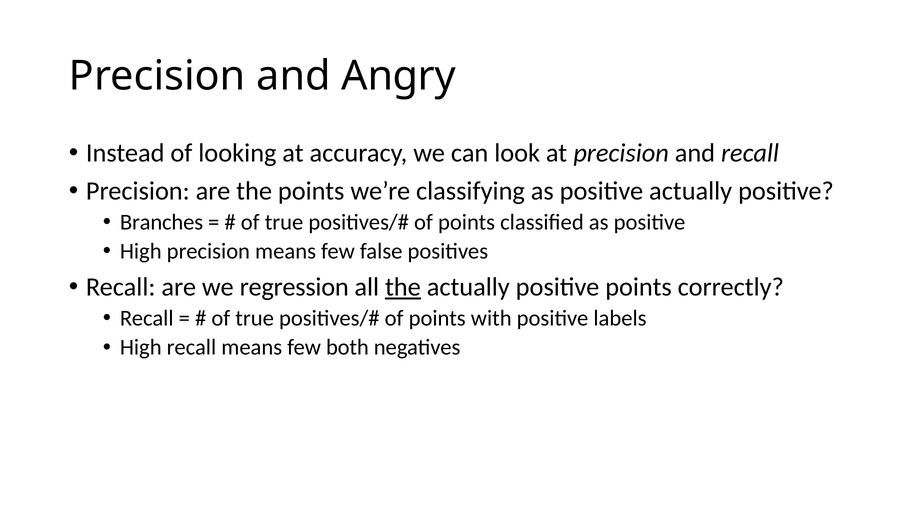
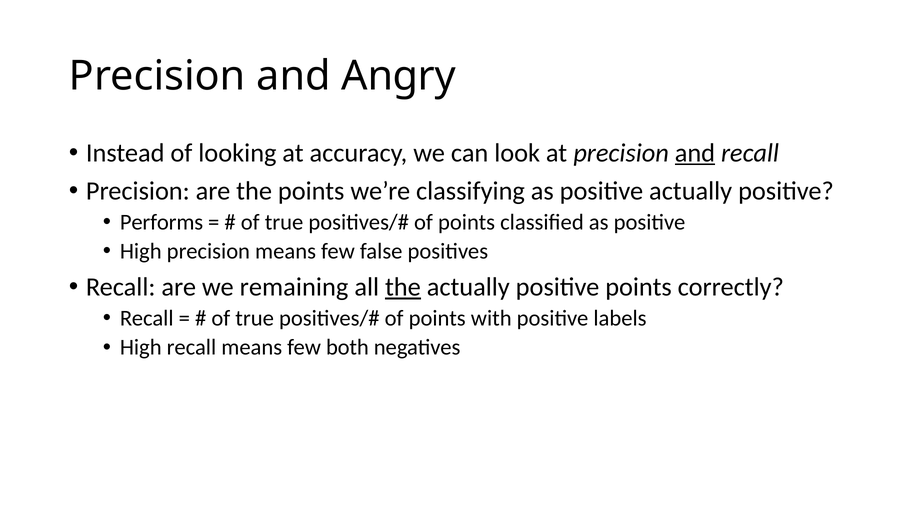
and underline: none -> present (695, 153)
Branches: Branches -> Performs (162, 222)
regression: regression -> remaining (294, 287)
